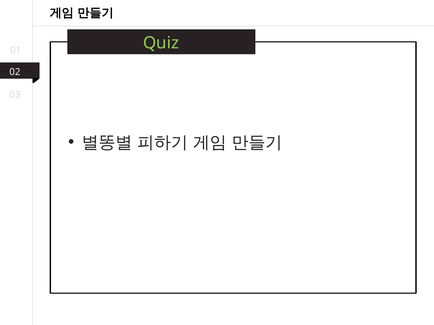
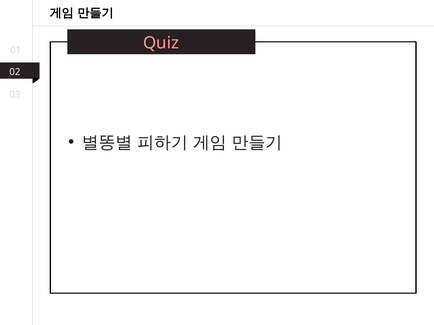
Quiz colour: light green -> pink (161, 43)
